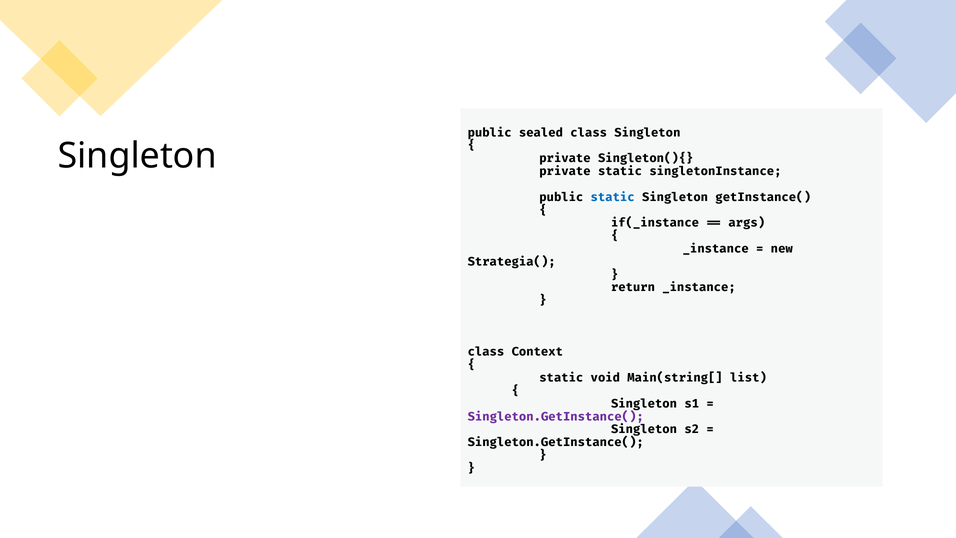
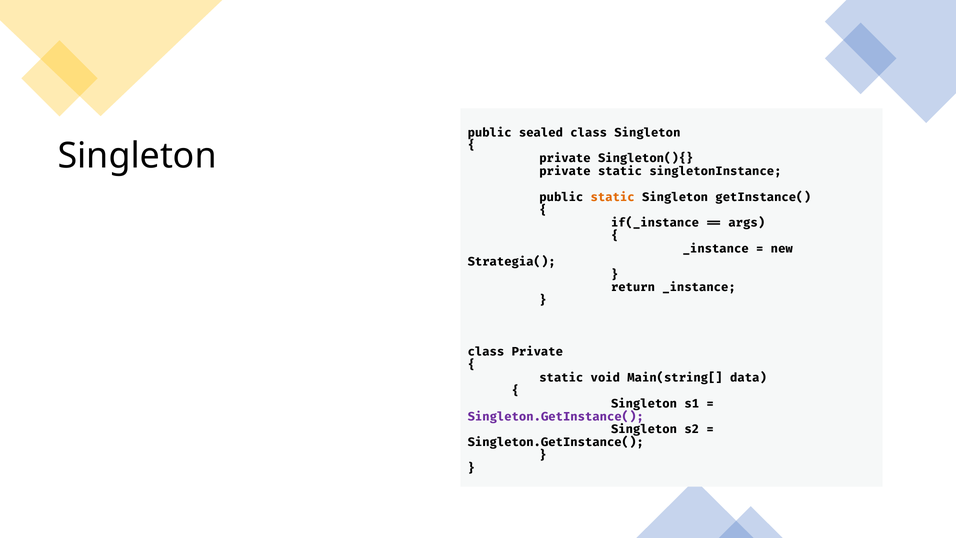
static colour: blue -> orange (613, 197)
class Context: Context -> Private (537, 352)
list: list -> data (748, 378)
